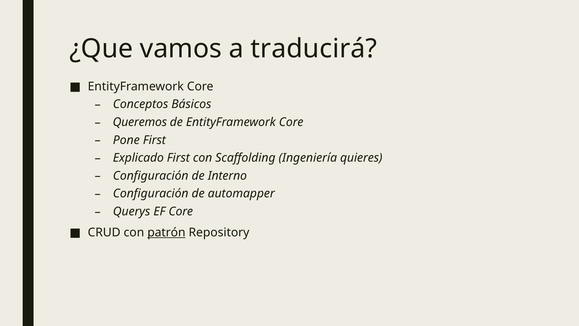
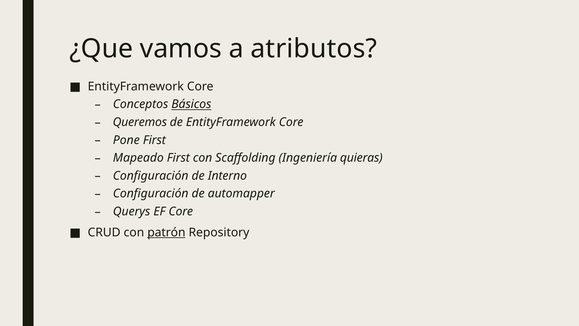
traducirá: traducirá -> atributos (314, 49)
Básicos underline: none -> present (191, 104)
Explicado: Explicado -> Mapeado (138, 158)
quieres: quieres -> quieras (361, 158)
